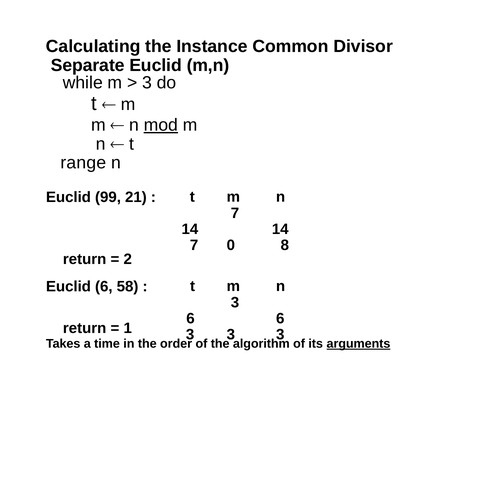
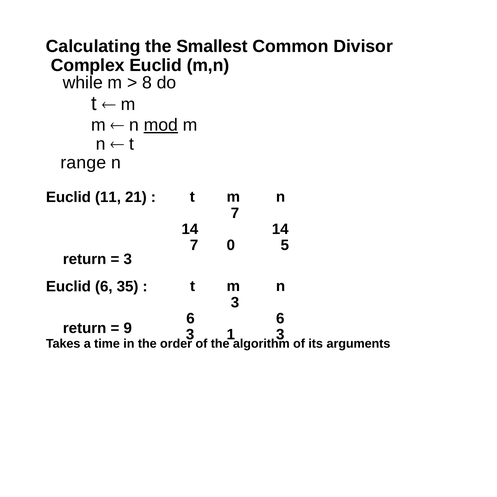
Instance: Instance -> Smallest (212, 46)
Separate: Separate -> Complex (88, 65)
3: 3 -> 8 (147, 83)
99: 99 -> 11 (108, 197)
8: 8 -> 5 (285, 245)
2: 2 -> 3 (128, 259)
58: 58 -> 35 (128, 287)
1: 1 -> 9 (128, 328)
3: 3 -> 1 (231, 334)
arguments underline: present -> none (358, 344)
